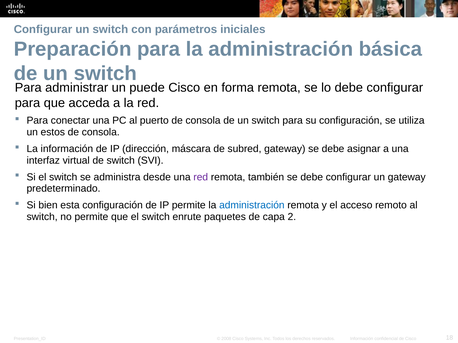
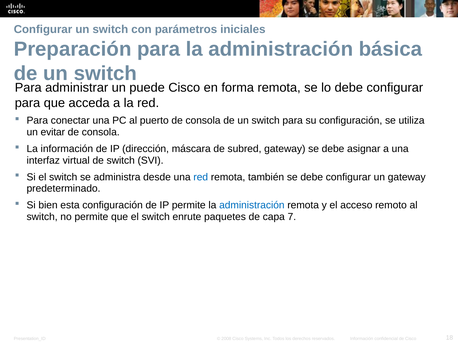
estos: estos -> evitar (53, 132)
red colour: purple -> blue (201, 177)
2: 2 -> 7 (292, 217)
